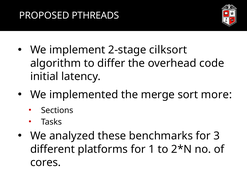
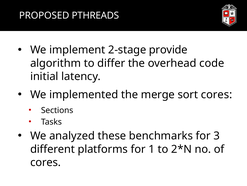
cilksort: cilksort -> provide (168, 50)
sort more: more -> cores (217, 94)
